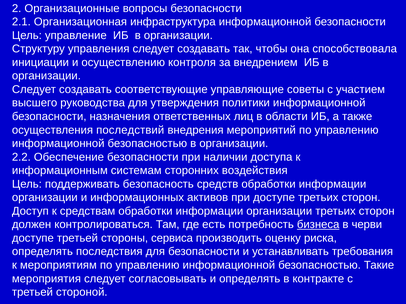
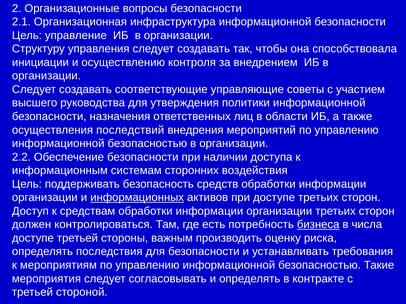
информационных underline: none -> present (137, 198)
черви: черви -> числа (367, 225)
сервиса: сервиса -> важным (172, 238)
